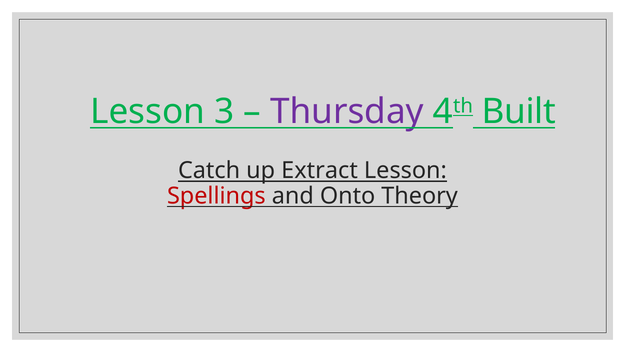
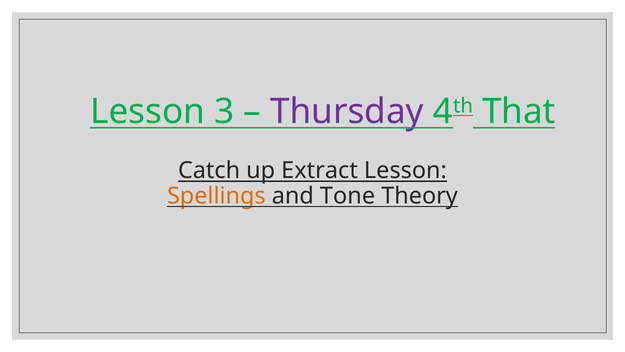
Built: Built -> That (519, 112)
Spellings colour: red -> orange (216, 196)
Onto: Onto -> Tone (348, 196)
